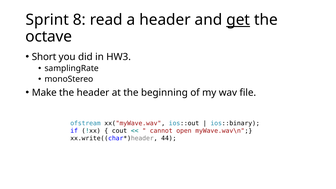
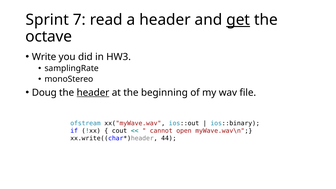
8: 8 -> 7 (79, 20)
Short: Short -> Write (44, 57)
Make: Make -> Doug (44, 93)
header underline: none -> present (93, 93)
